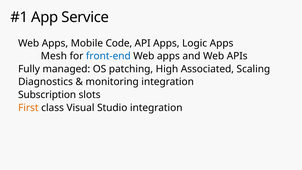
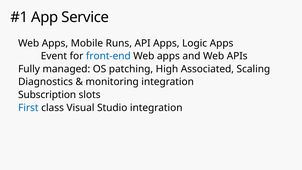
Code: Code -> Runs (119, 43)
Mesh: Mesh -> Event (54, 56)
First colour: orange -> blue (28, 108)
